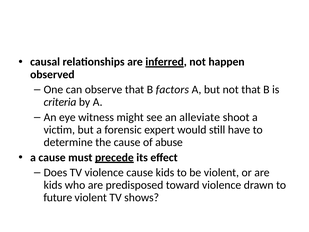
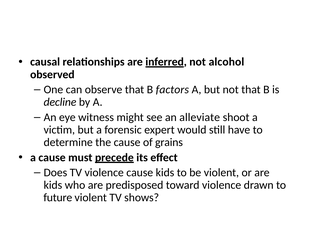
happen: happen -> alcohol (226, 62)
criteria: criteria -> decline (60, 102)
abuse: abuse -> grains (169, 142)
